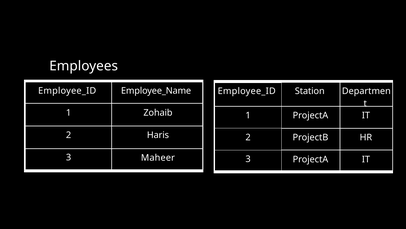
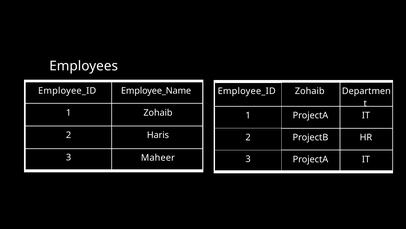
Station: Station -> Zohaib (310, 91)
